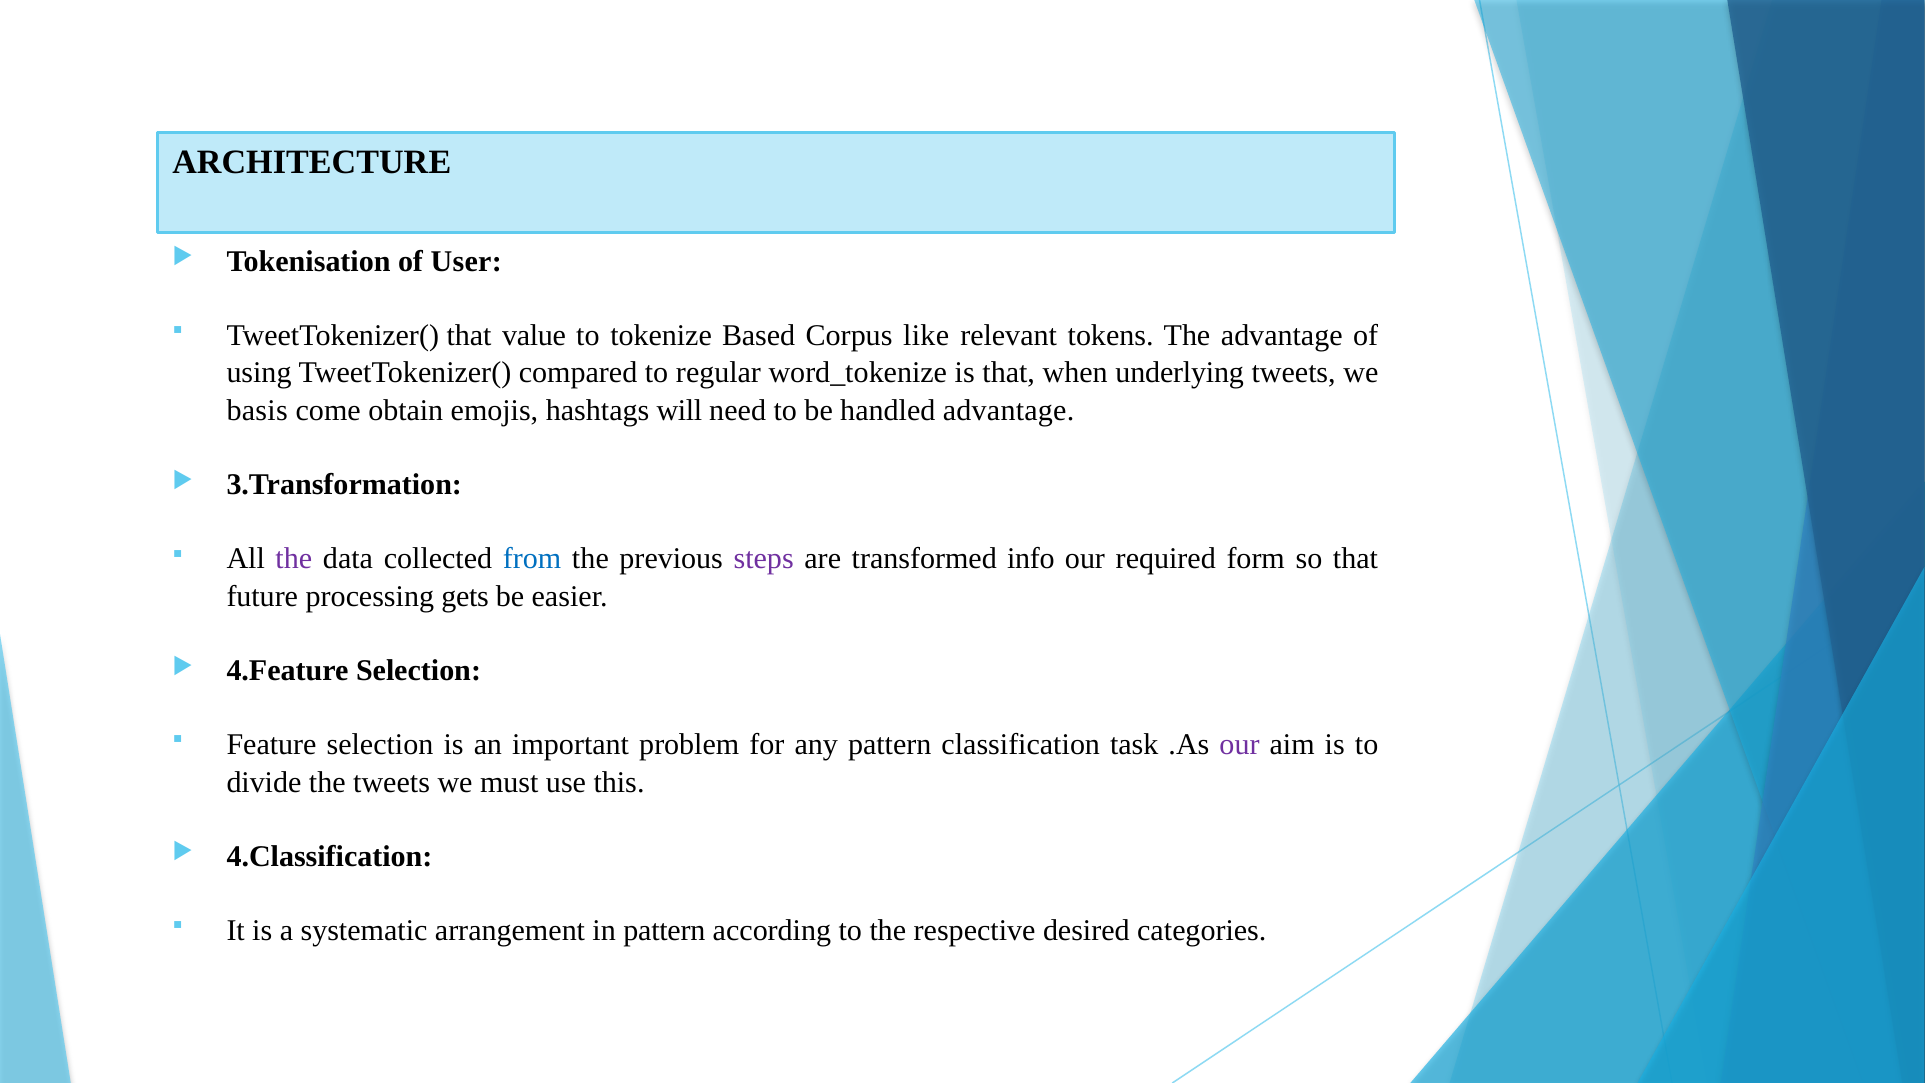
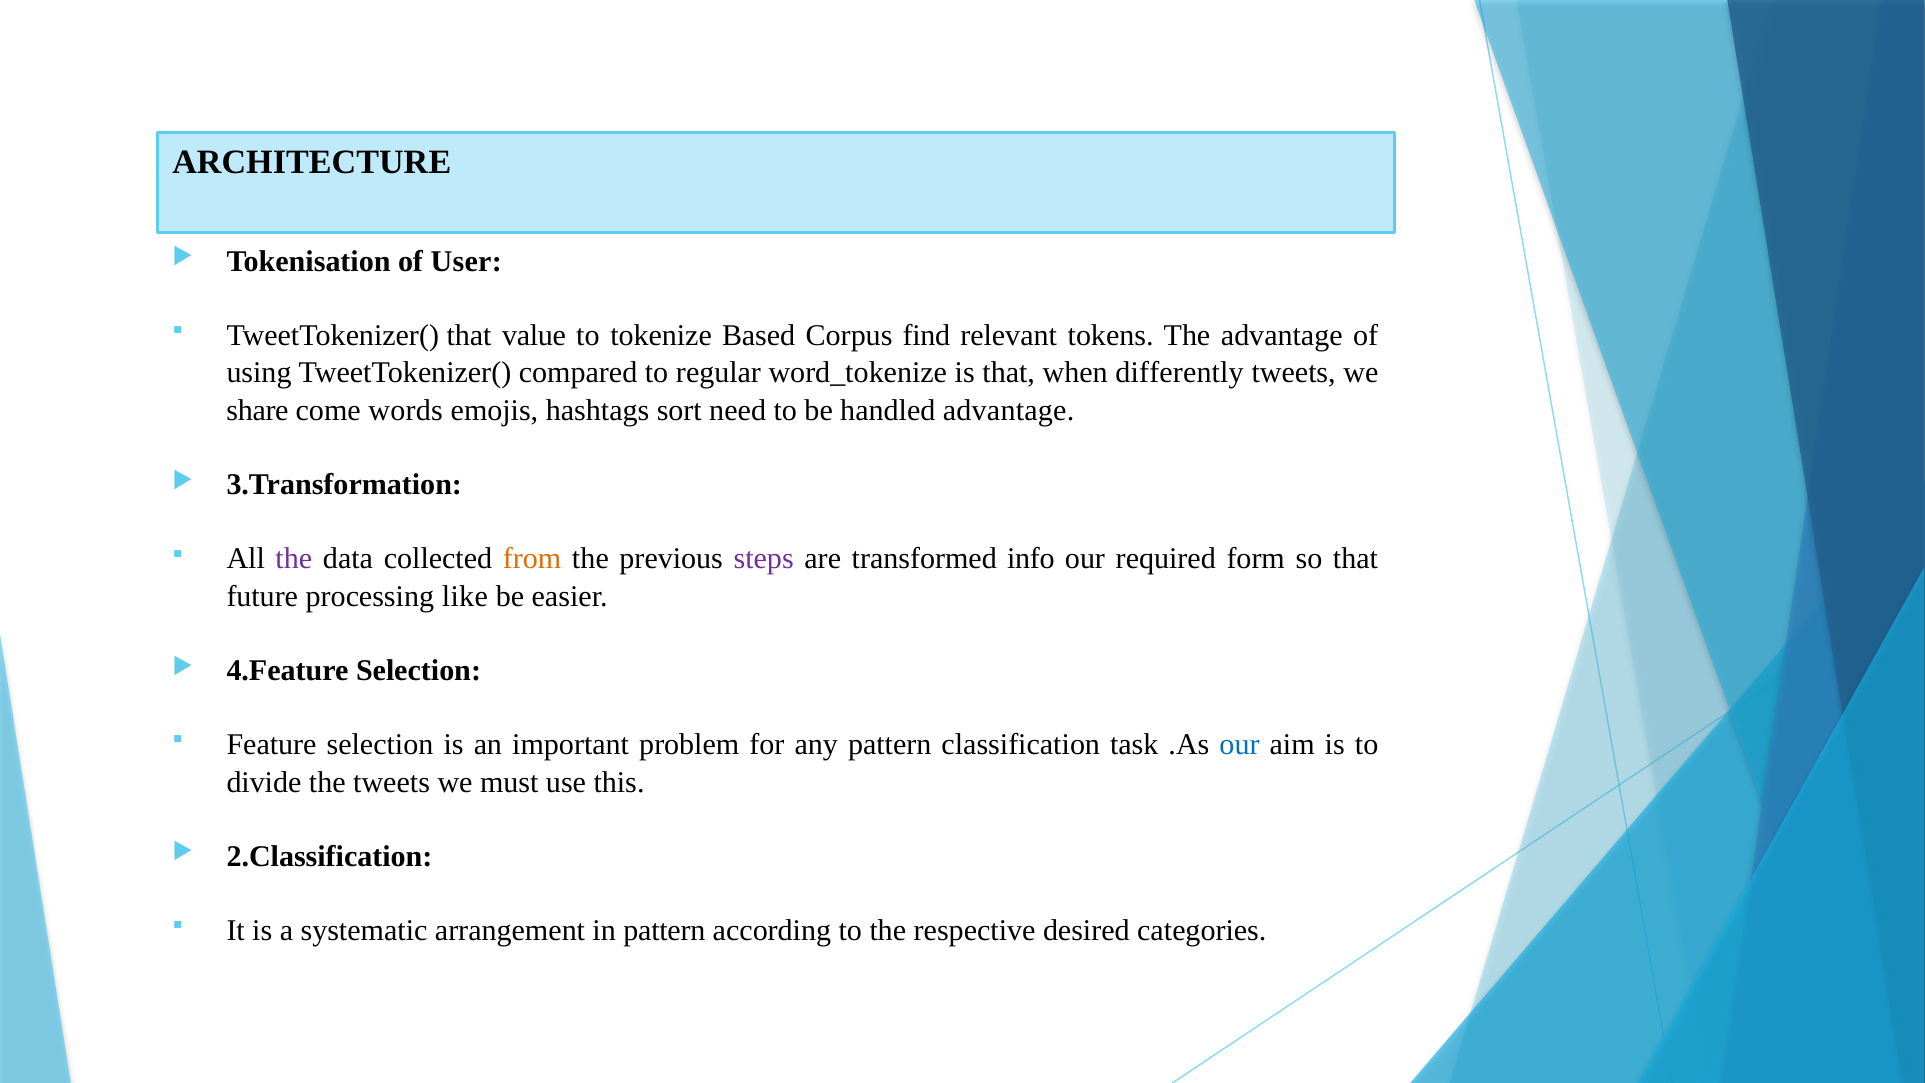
like: like -> find (926, 335)
underlying: underlying -> differently (1180, 373)
basis: basis -> share (257, 411)
obtain: obtain -> words (406, 411)
will: will -> sort (679, 411)
from colour: blue -> orange (532, 559)
gets: gets -> like (465, 597)
our colour: purple -> blue (1240, 744)
4.Classification: 4.Classification -> 2.Classification (329, 856)
